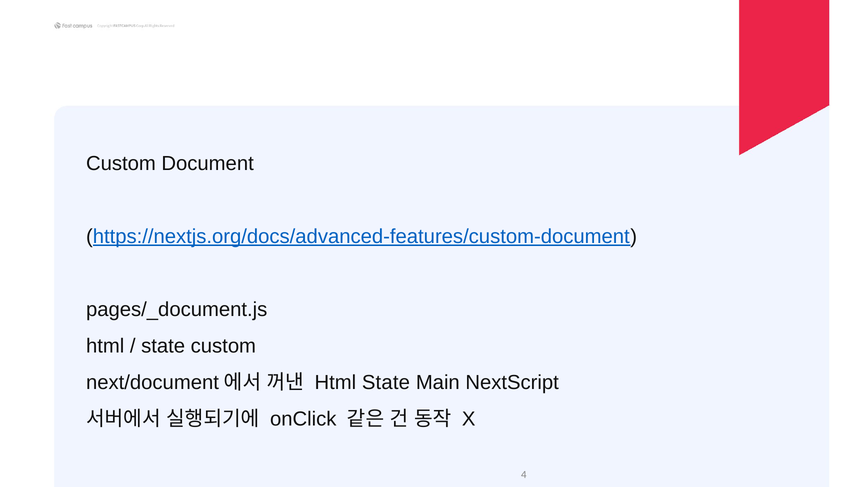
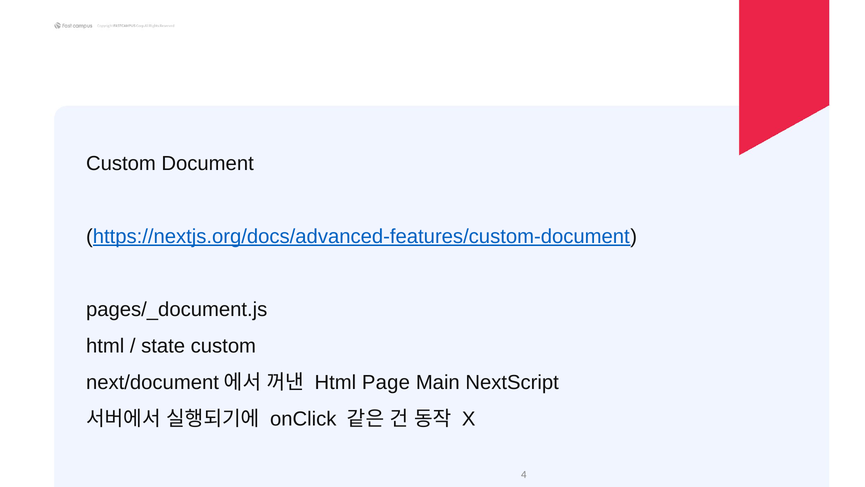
Html State: State -> Page (386, 382)
